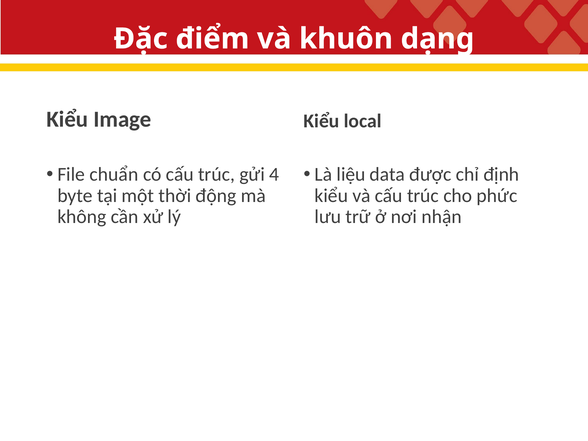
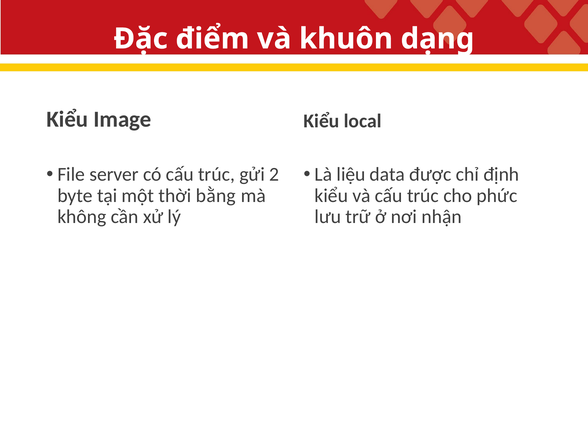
chuẩn: chuẩn -> server (114, 175)
4: 4 -> 2 (274, 175)
động: động -> bằng (216, 196)
